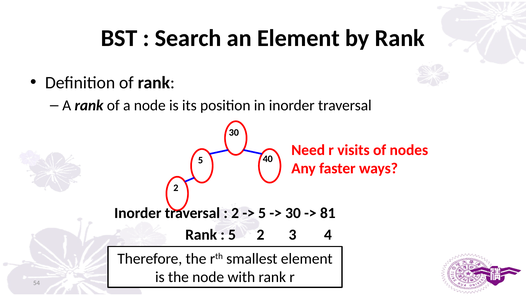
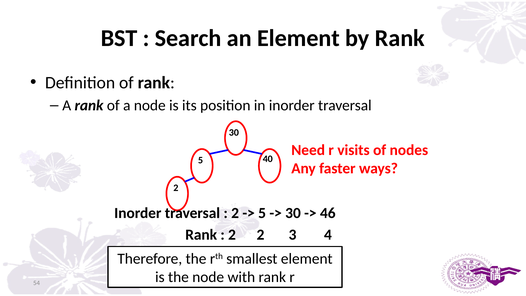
81: 81 -> 46 (328, 213)
5: 5 -> 2 (232, 235)
